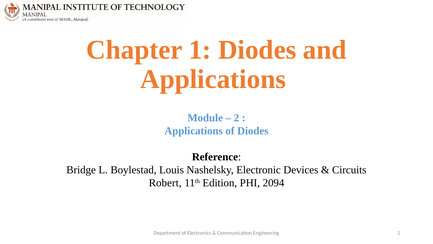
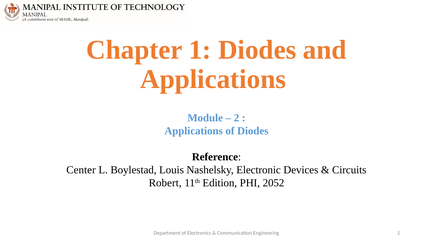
Bridge: Bridge -> Center (81, 170)
2094: 2094 -> 2052 (273, 183)
